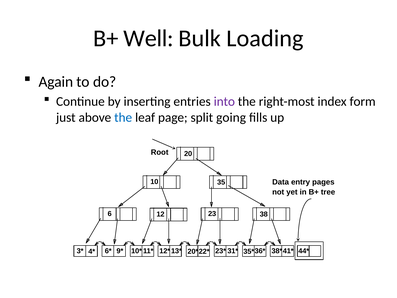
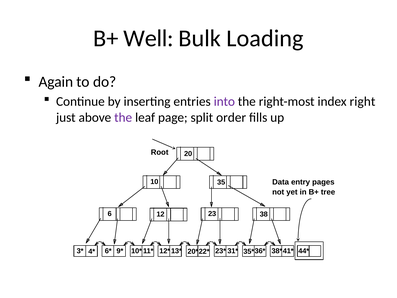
form: form -> right (362, 101)
the colour: blue -> purple (123, 117)
going: going -> order (231, 117)
